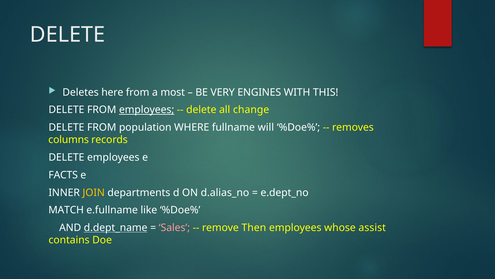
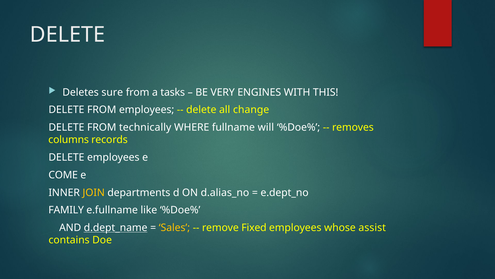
here: here -> sure (112, 92)
most: most -> tasks (173, 92)
employees underline: present -> none (147, 110)
population: population -> technically (145, 127)
FACTS: FACTS -> COME (63, 175)
MATCH: MATCH -> FAMILY (66, 210)
Sales colour: pink -> yellow (174, 227)
Then: Then -> Fixed (254, 227)
